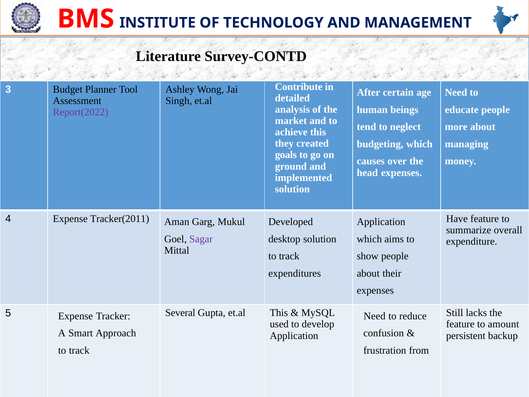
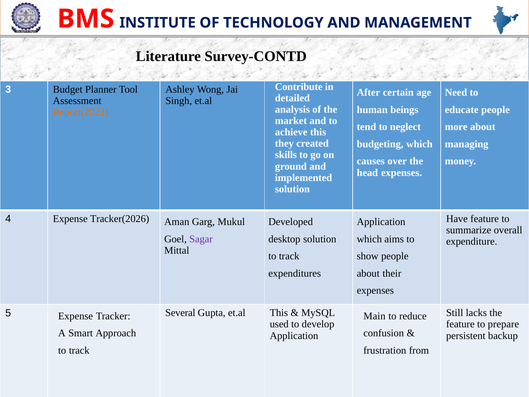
Report(2022 colour: purple -> orange (81, 112)
goals: goals -> skills (286, 155)
Tracker(2011: Tracker(2011 -> Tracker(2026 (120, 219)
Need: Need -> Main (375, 316)
amount: amount -> prepare (503, 324)
